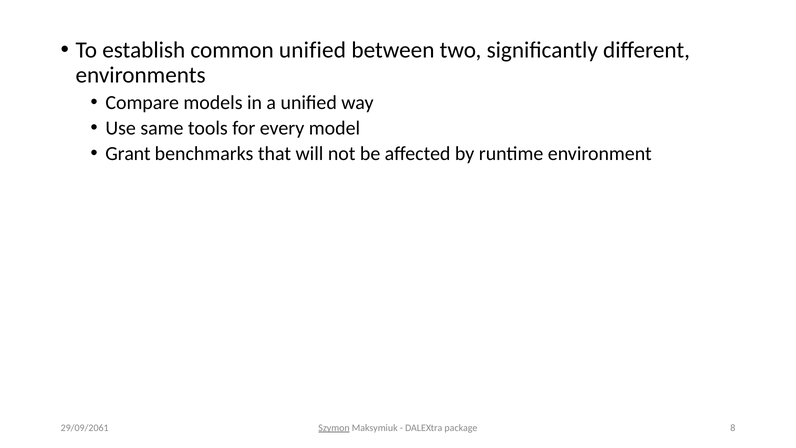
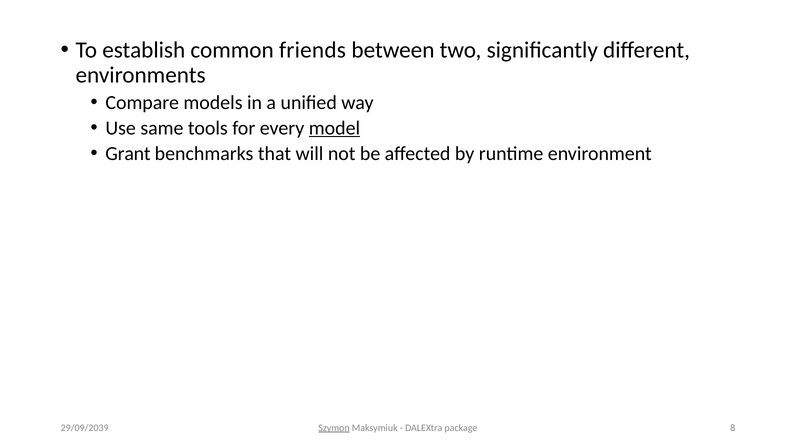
common unified: unified -> friends (312, 50)
model underline: none -> present (334, 128)
29/09/2061: 29/09/2061 -> 29/09/2039 (85, 428)
